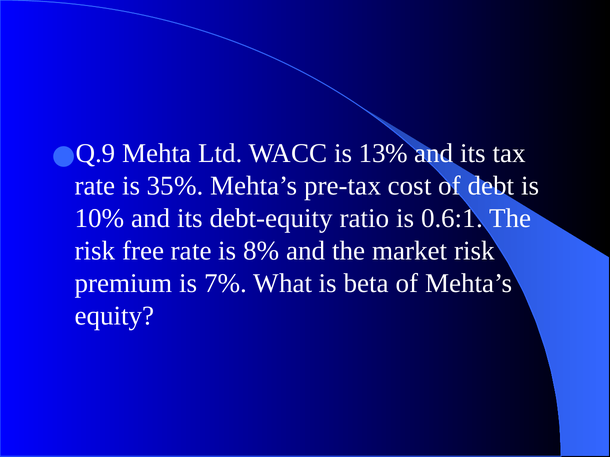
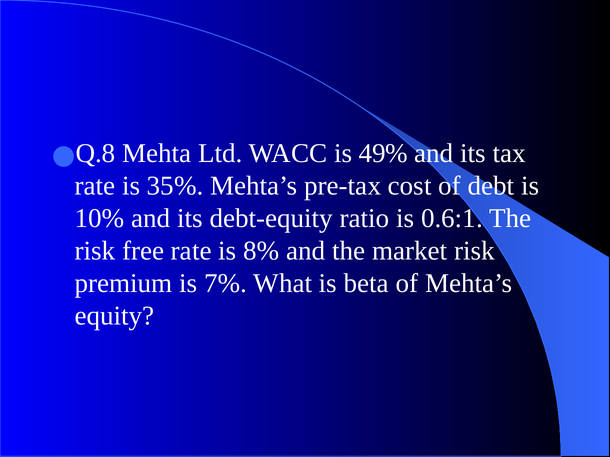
Q.9: Q.9 -> Q.8 (95, 153)
13%: 13% -> 49% (383, 153)
